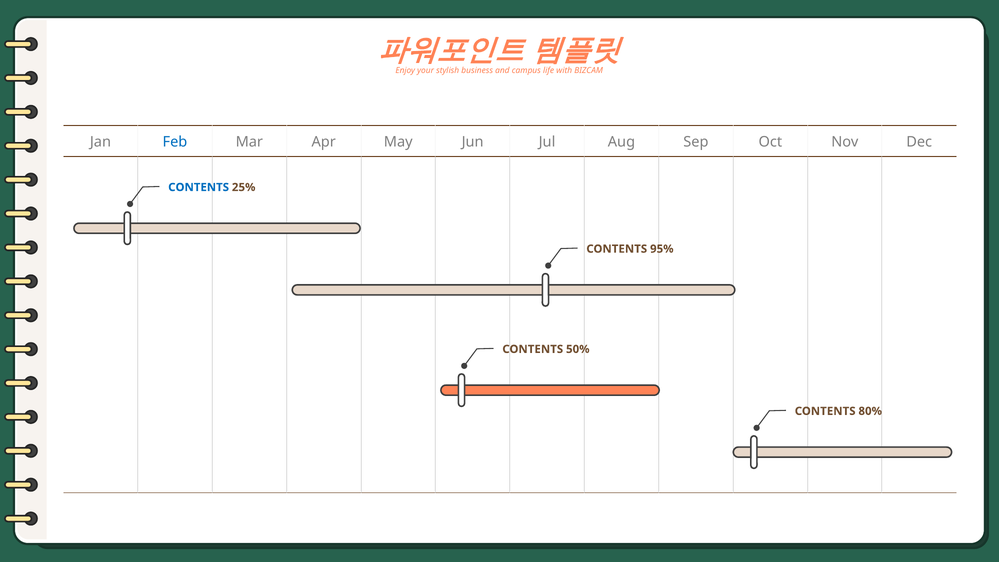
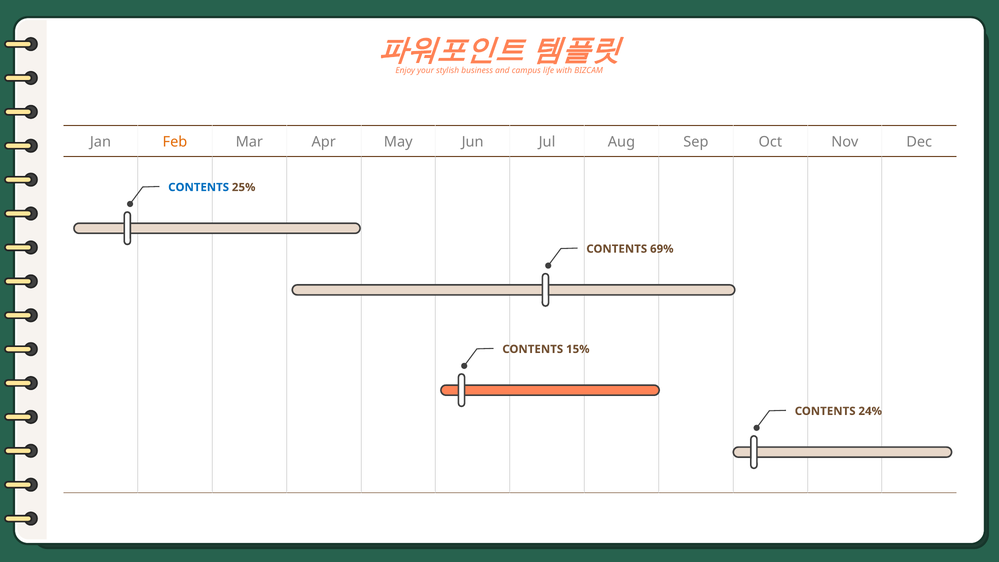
Feb colour: blue -> orange (175, 142)
95%: 95% -> 69% (662, 249)
50%: 50% -> 15% (578, 349)
80%: 80% -> 24% (870, 411)
